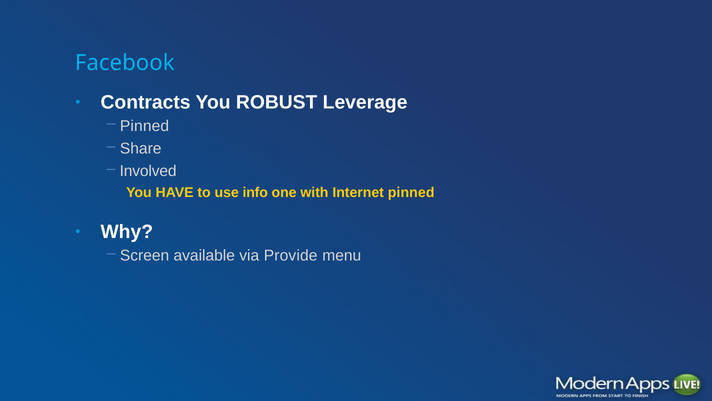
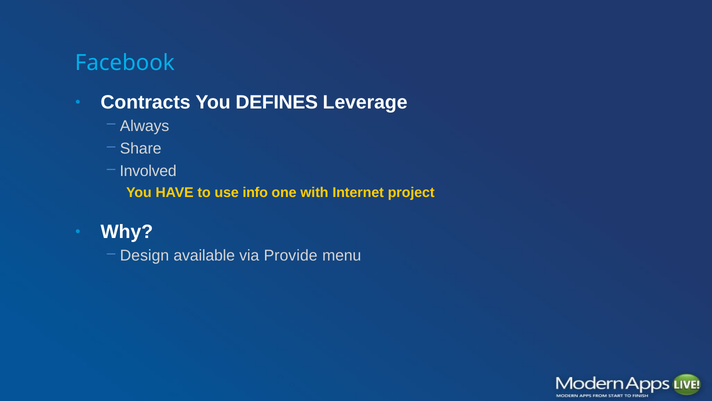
ROBUST: ROBUST -> DEFINES (277, 102)
Pinned: Pinned -> Always (145, 126)
Internet pinned: pinned -> project (411, 192)
Screen: Screen -> Design (145, 255)
